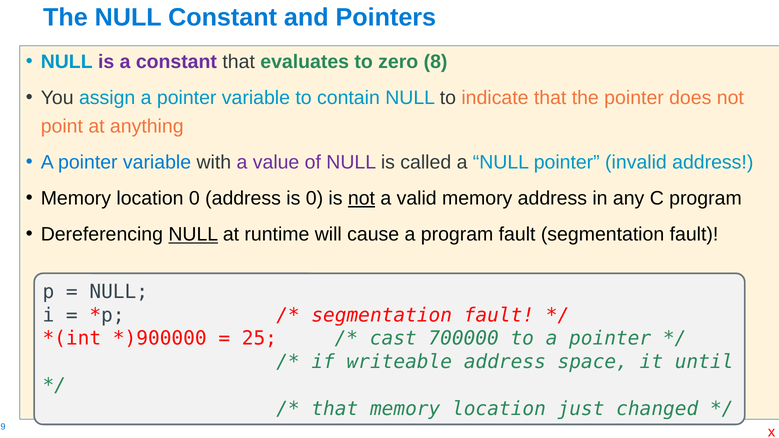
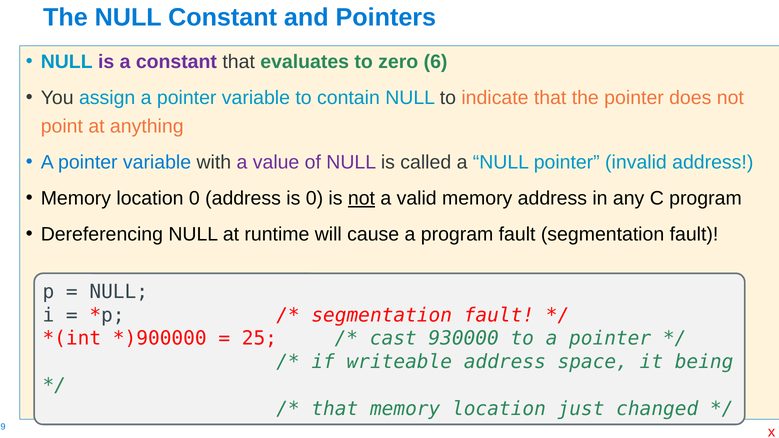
8: 8 -> 6 (436, 62)
NULL underline: present -> none (193, 235)
700000: 700000 -> 930000 (464, 339)
until: until -> being (704, 362)
